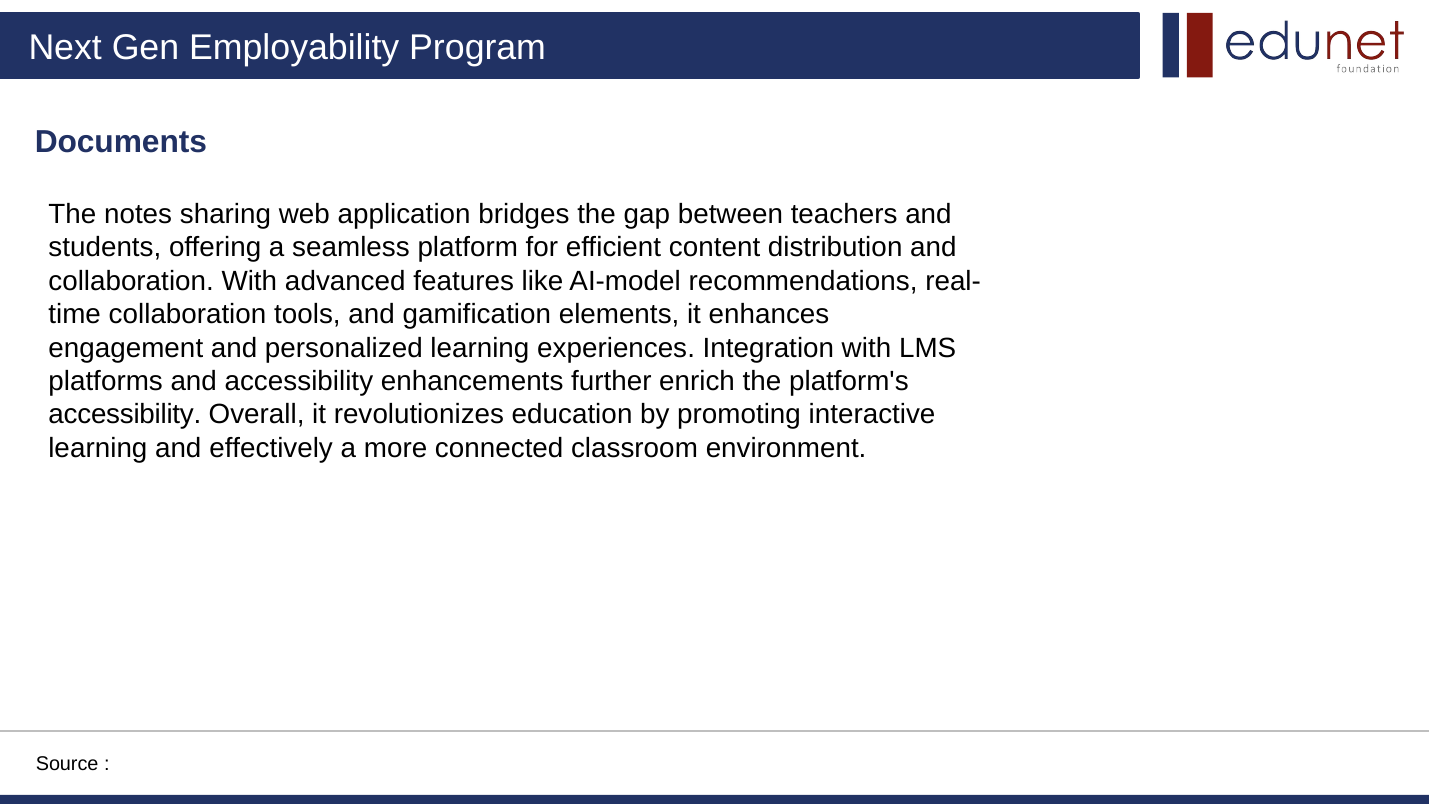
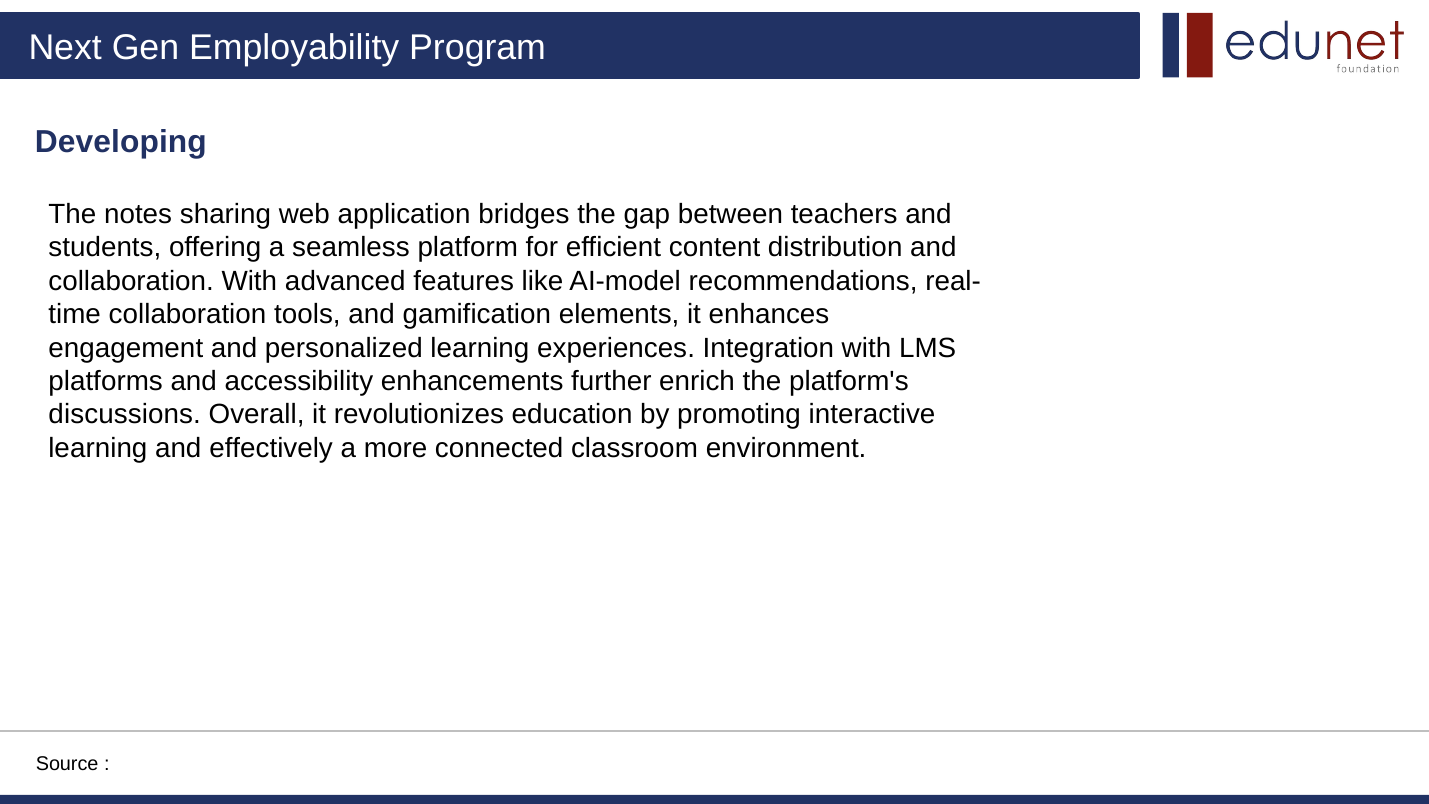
Documents: Documents -> Developing (121, 142)
accessibility: accessibility -> discussions (125, 415)
